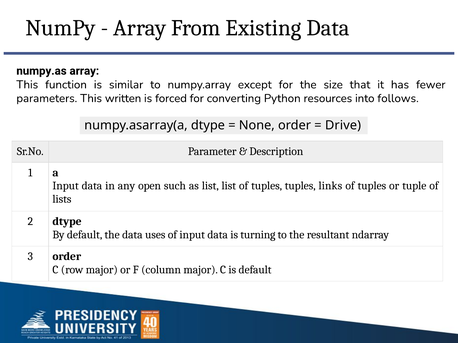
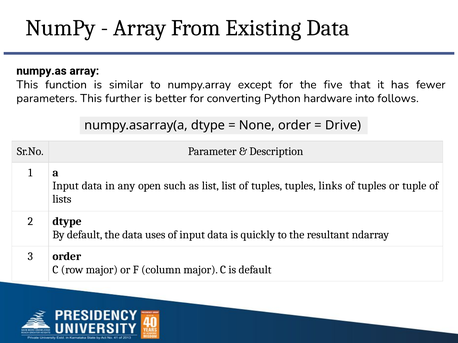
size: size -> five (333, 85)
written: written -> further (123, 98)
forced: forced -> better (171, 98)
resources: resources -> hardware (328, 98)
turning: turning -> quickly (258, 235)
